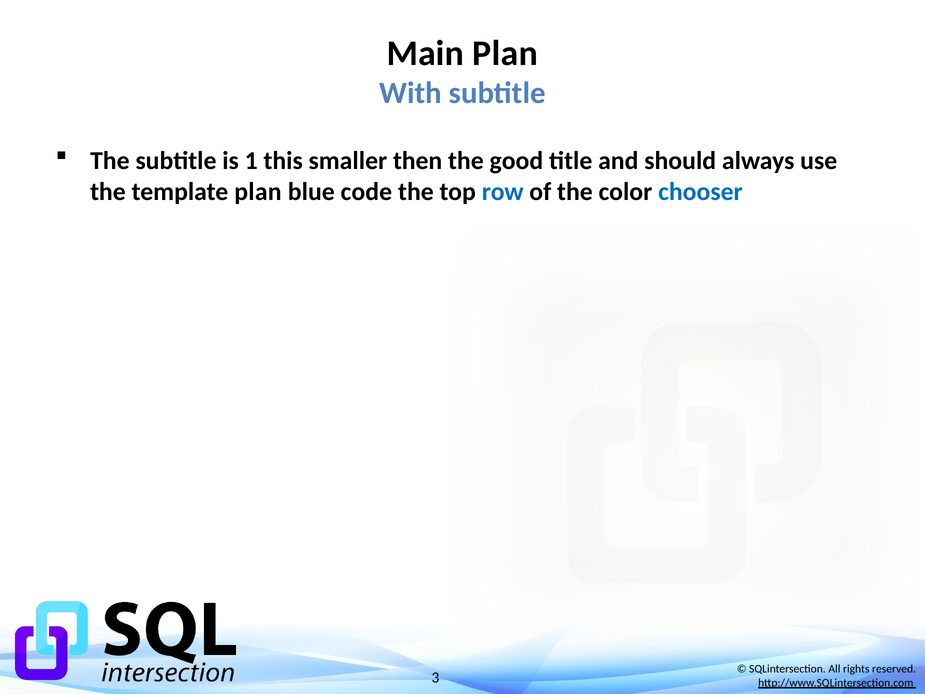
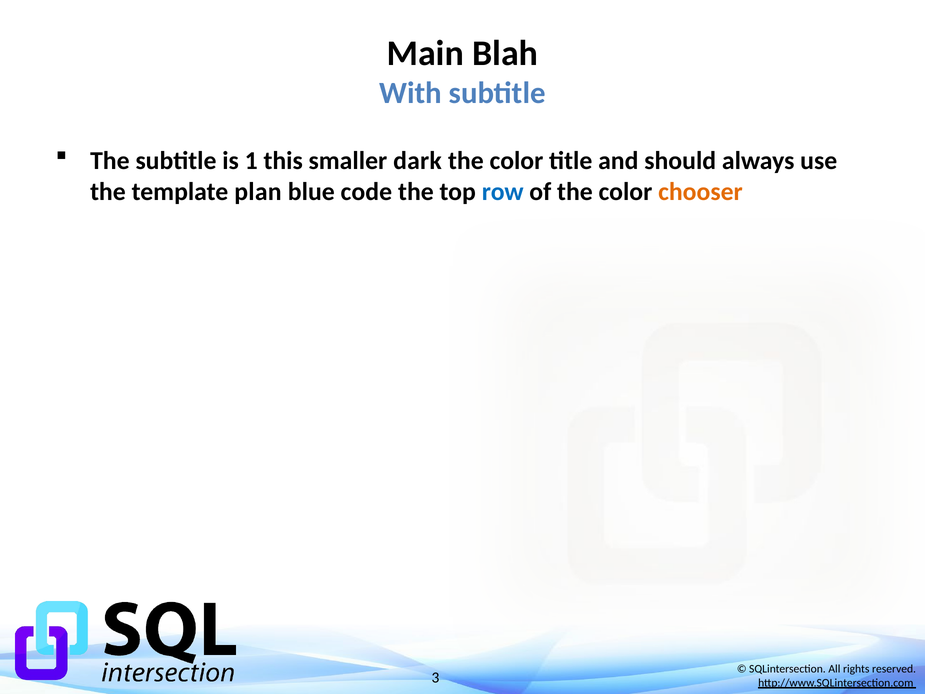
Main Plan: Plan -> Blah (505, 53)
then: then -> dark (417, 161)
good: good -> color (516, 161)
chooser colour: blue -> orange (700, 191)
